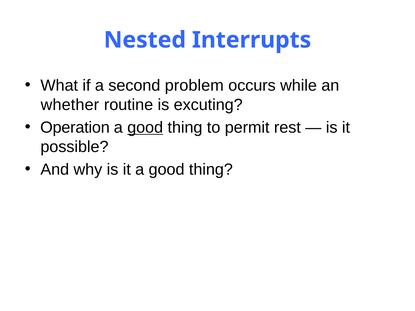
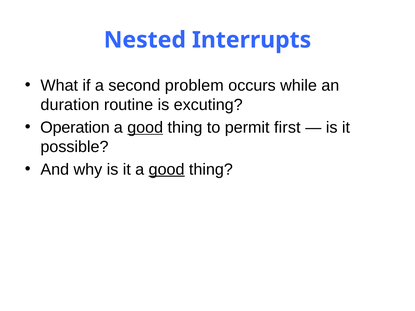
whether: whether -> duration (70, 105)
rest: rest -> first (287, 128)
good underline: none -> present (167, 169)
